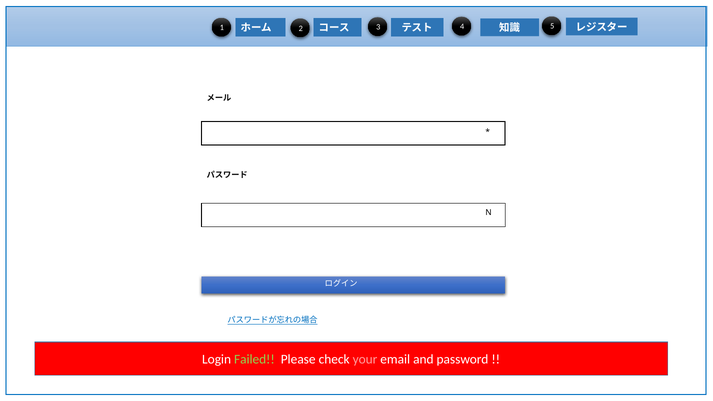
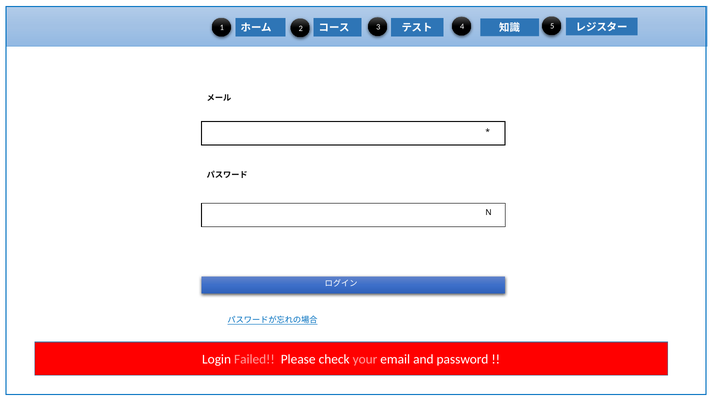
Failed colour: light green -> pink (254, 360)
